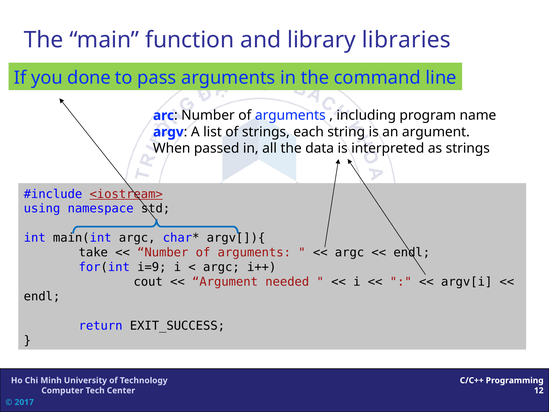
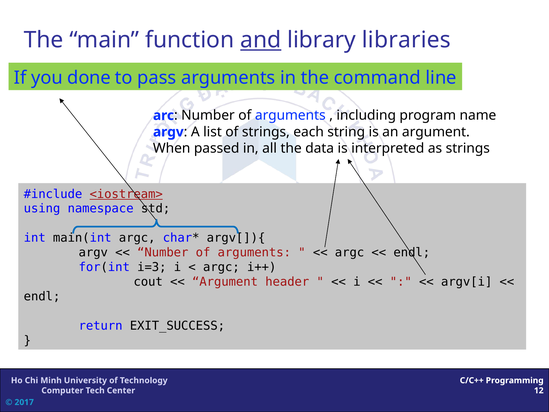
and underline: none -> present (261, 40)
take: take -> argv (93, 252)
i=9: i=9 -> i=3 (152, 267)
needed: needed -> header (287, 282)
